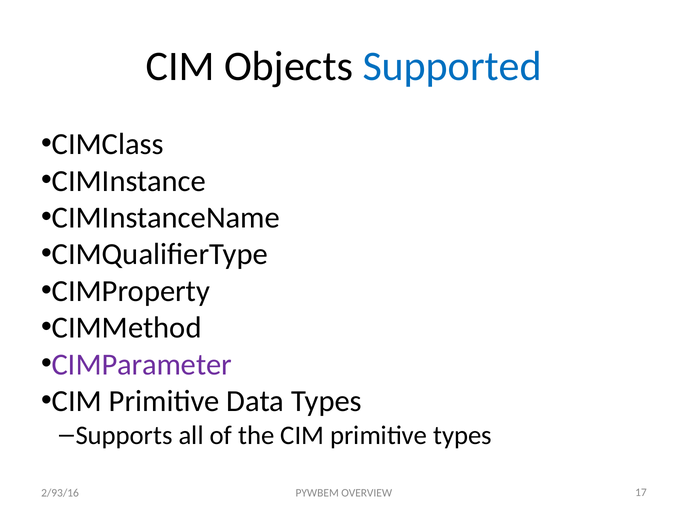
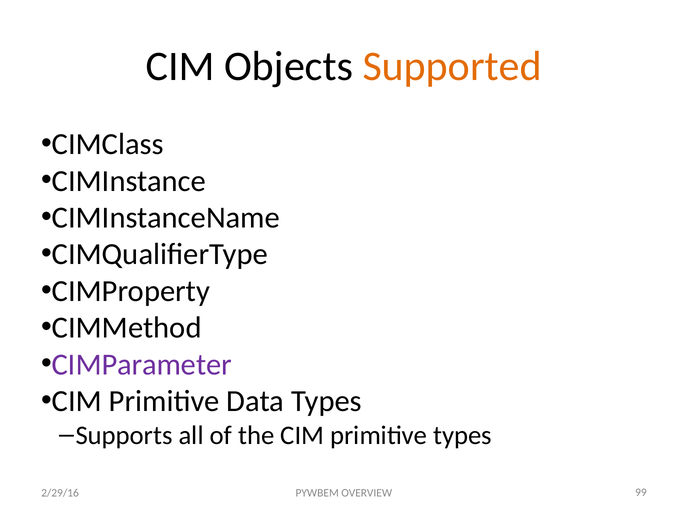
Supported colour: blue -> orange (452, 67)
2/93/16: 2/93/16 -> 2/29/16 (60, 493)
17: 17 -> 99 (641, 493)
